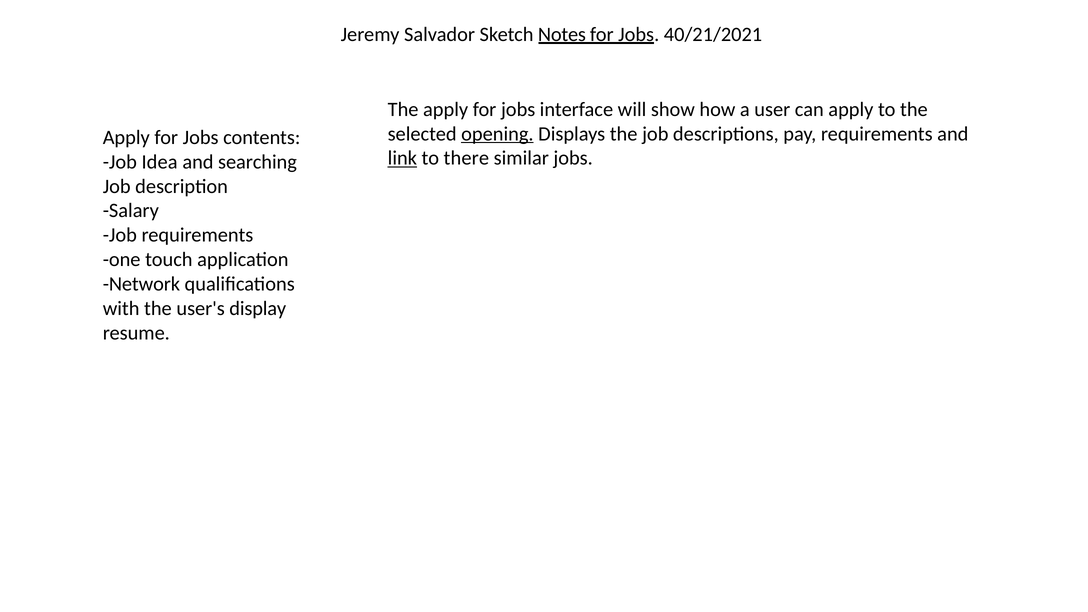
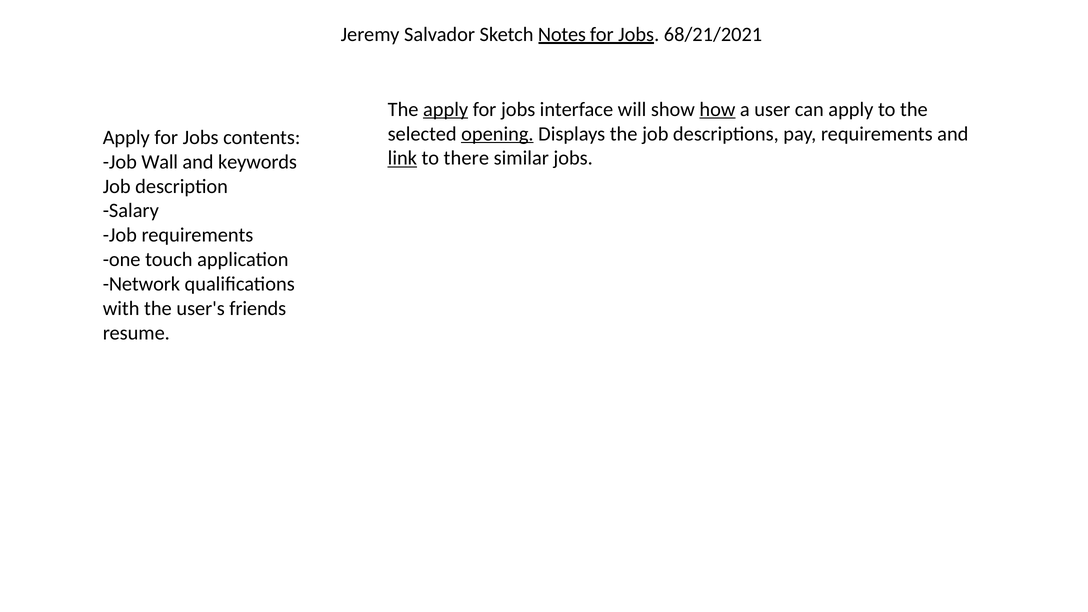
40/21/2021: 40/21/2021 -> 68/21/2021 (713, 34)
apply underline: none -> present (446, 109)
how underline: none -> present (717, 109)
Idea: Idea -> Wall (160, 162)
searching: searching -> keywords (258, 162)
display: display -> friends (258, 309)
